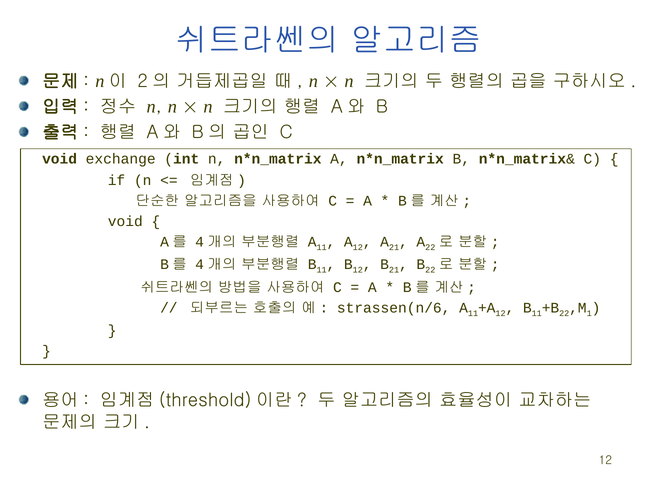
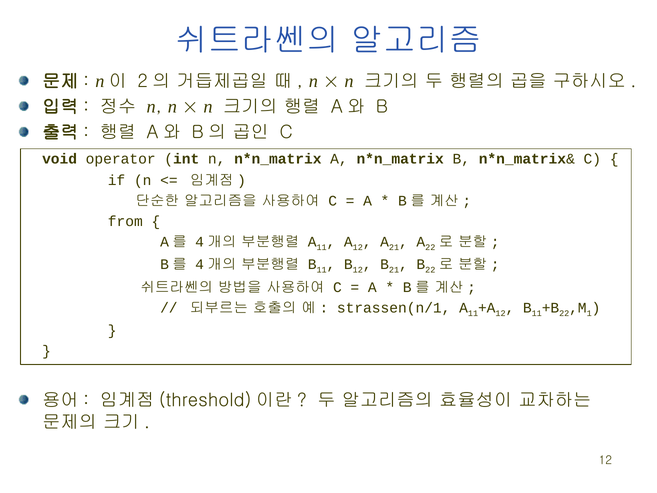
exchange: exchange -> operator (121, 159)
void: void -> from (125, 221)
strassen(n/6: strassen(n/6 -> strassen(n/1 (394, 308)
